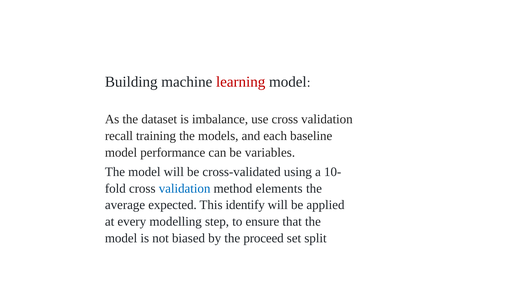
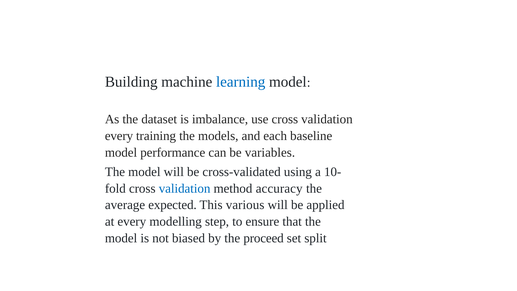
learning colour: red -> blue (241, 82)
recall: recall -> every (119, 136)
elements: elements -> accuracy (279, 188)
identify: identify -> various (245, 205)
